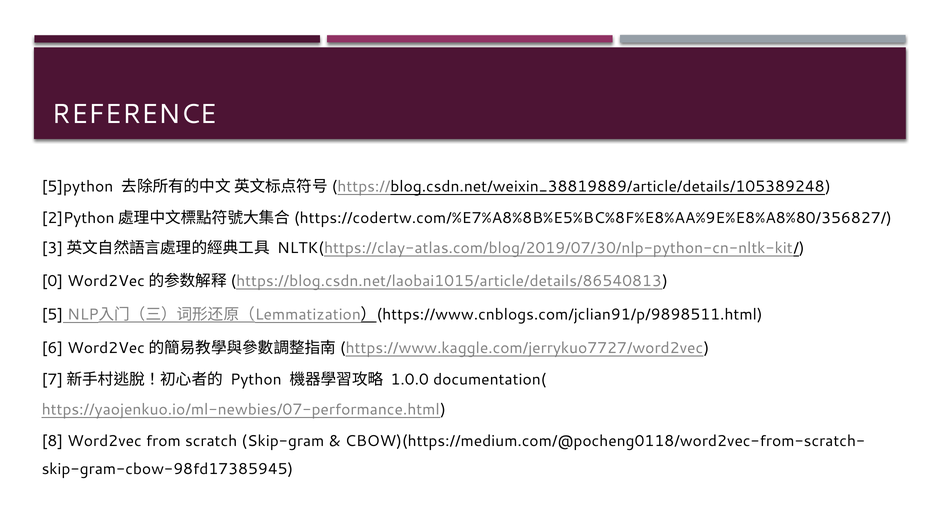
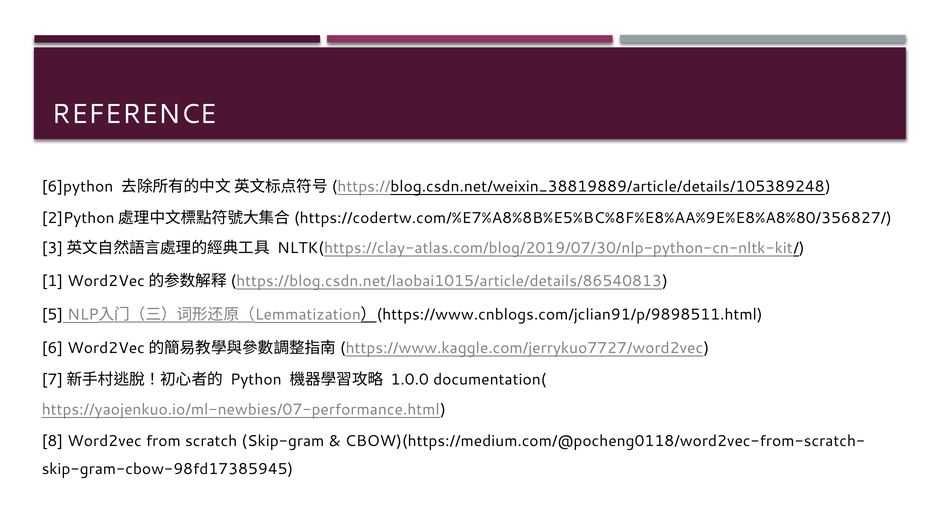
5]python: 5]python -> 6]python (77, 186)
0: 0 -> 1 (52, 281)
